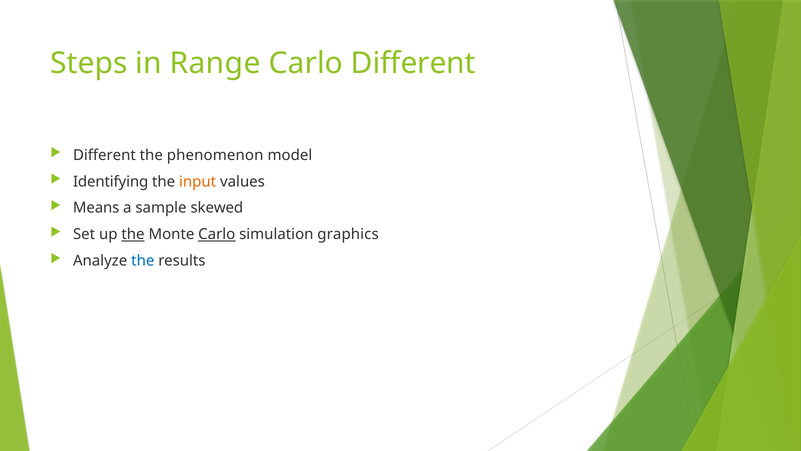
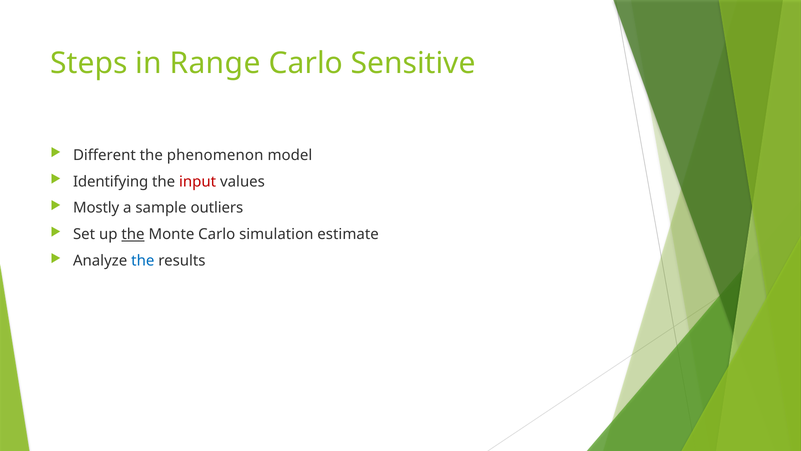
Carlo Different: Different -> Sensitive (413, 63)
input colour: orange -> red (198, 181)
Means: Means -> Mostly (96, 208)
skewed: skewed -> outliers (217, 208)
Carlo underline: present -> none (217, 234)
graphics: graphics -> estimate (348, 234)
